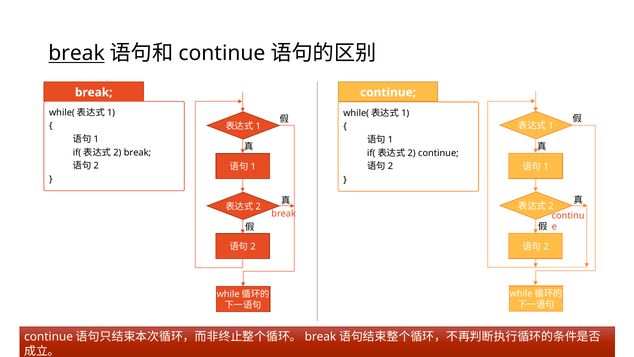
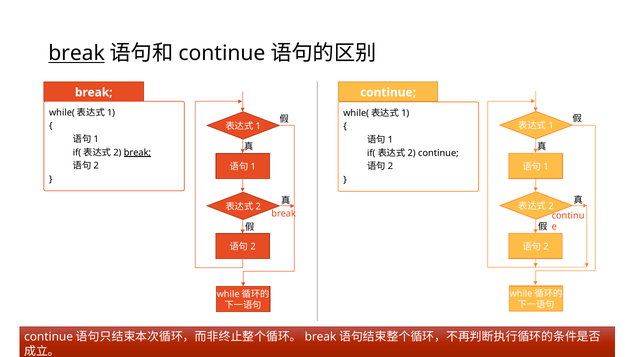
break underline: none -> present (137, 152)
